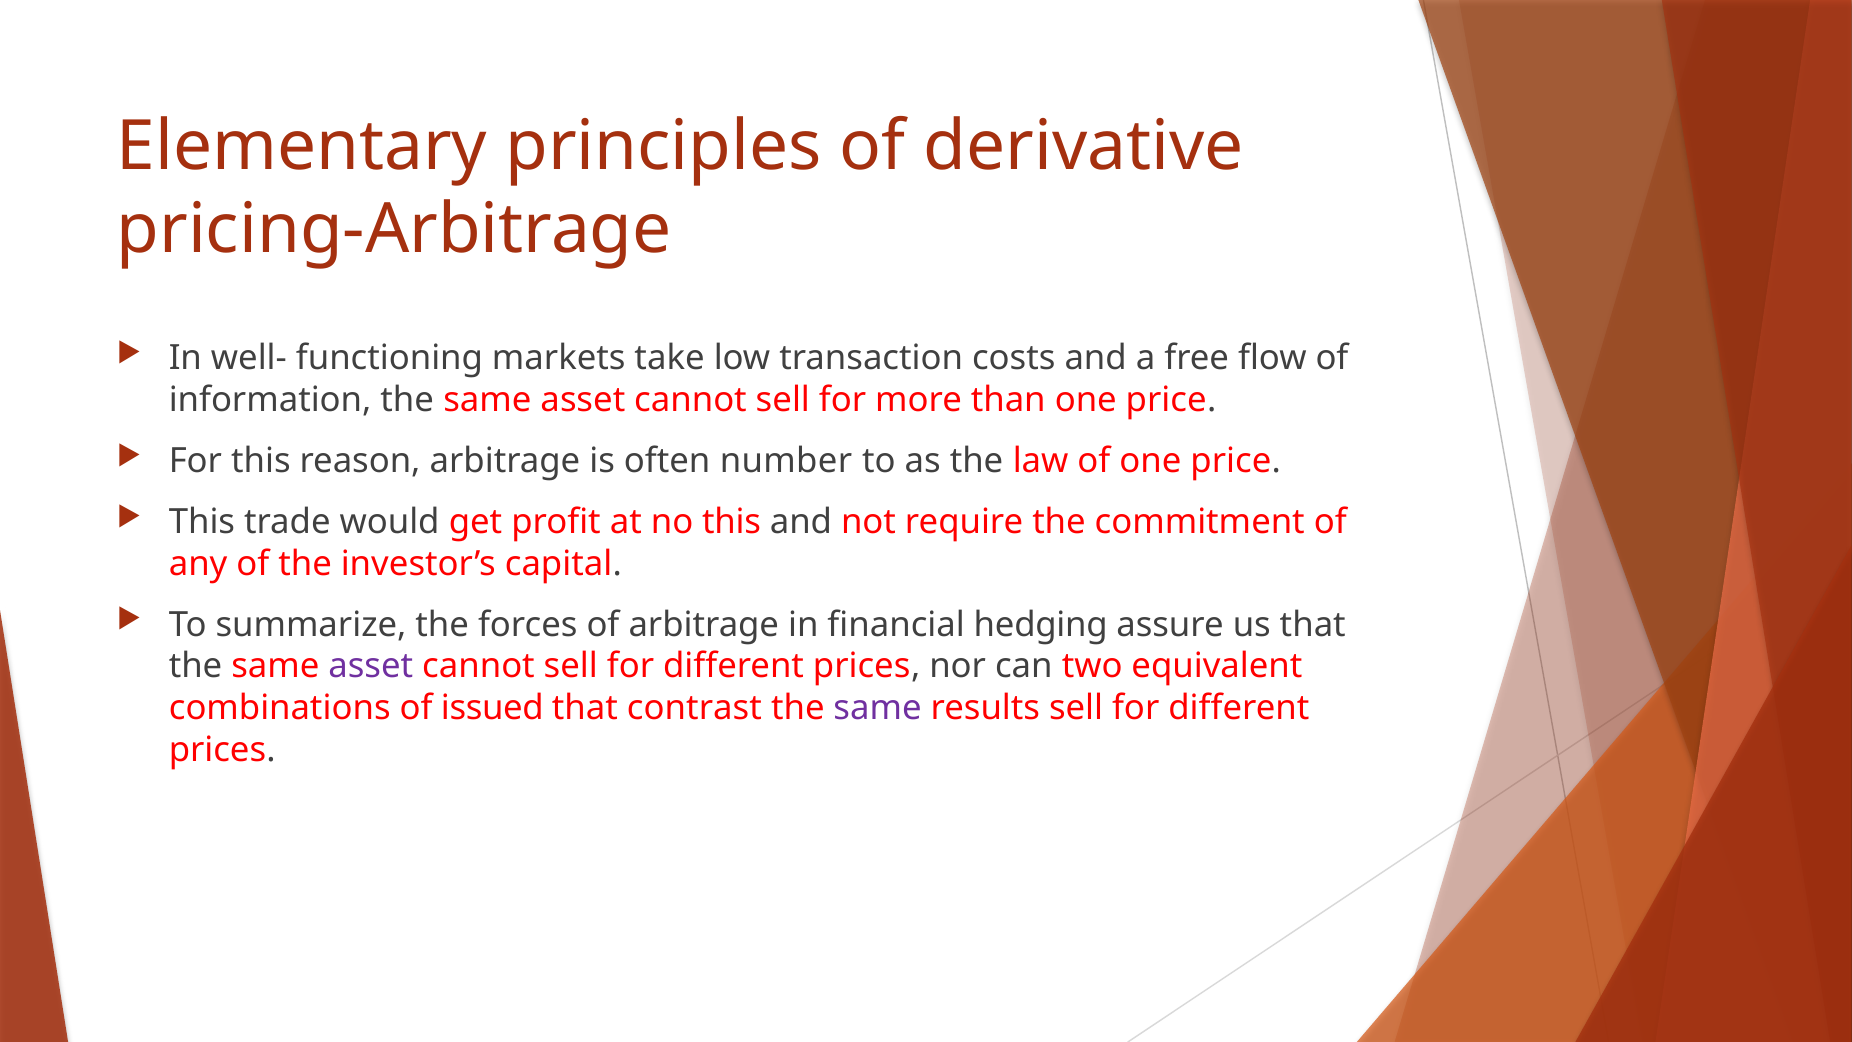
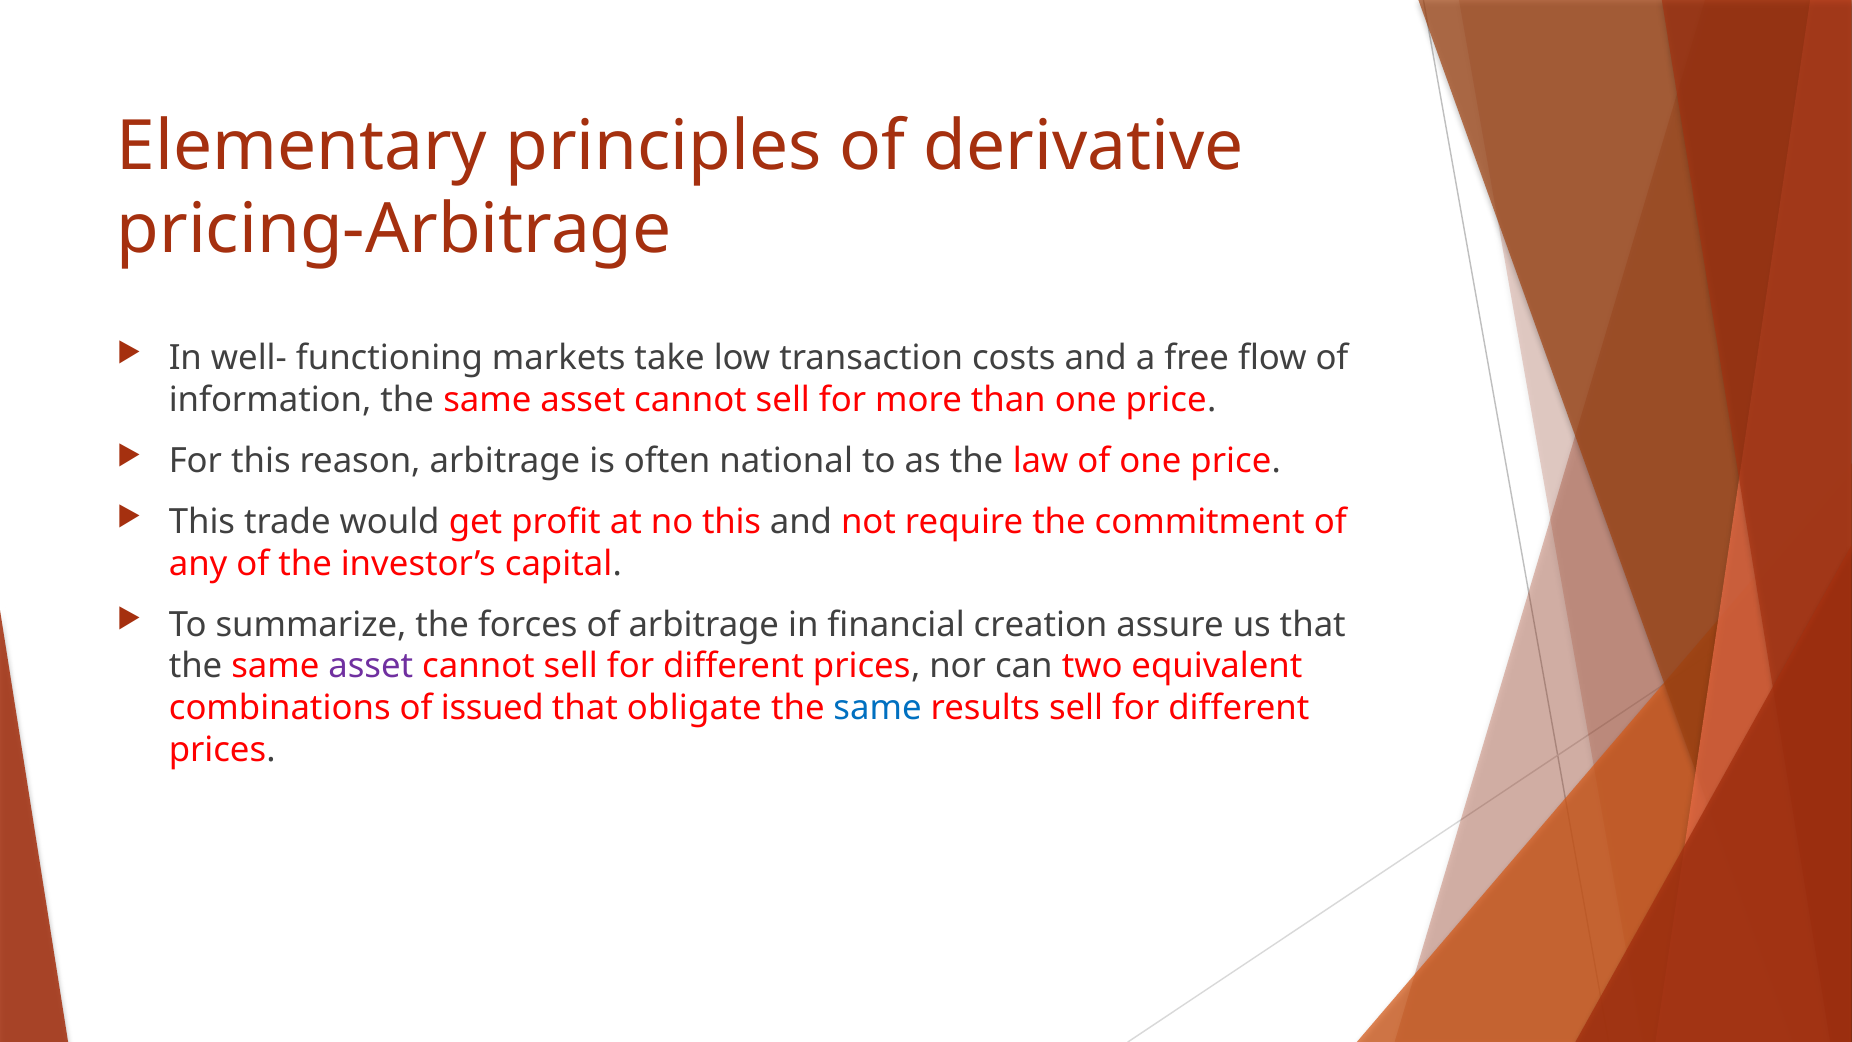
number: number -> national (786, 461)
hedging: hedging -> creation (1041, 625)
contrast: contrast -> obligate (694, 708)
same colour: purple -> blue (878, 708)
